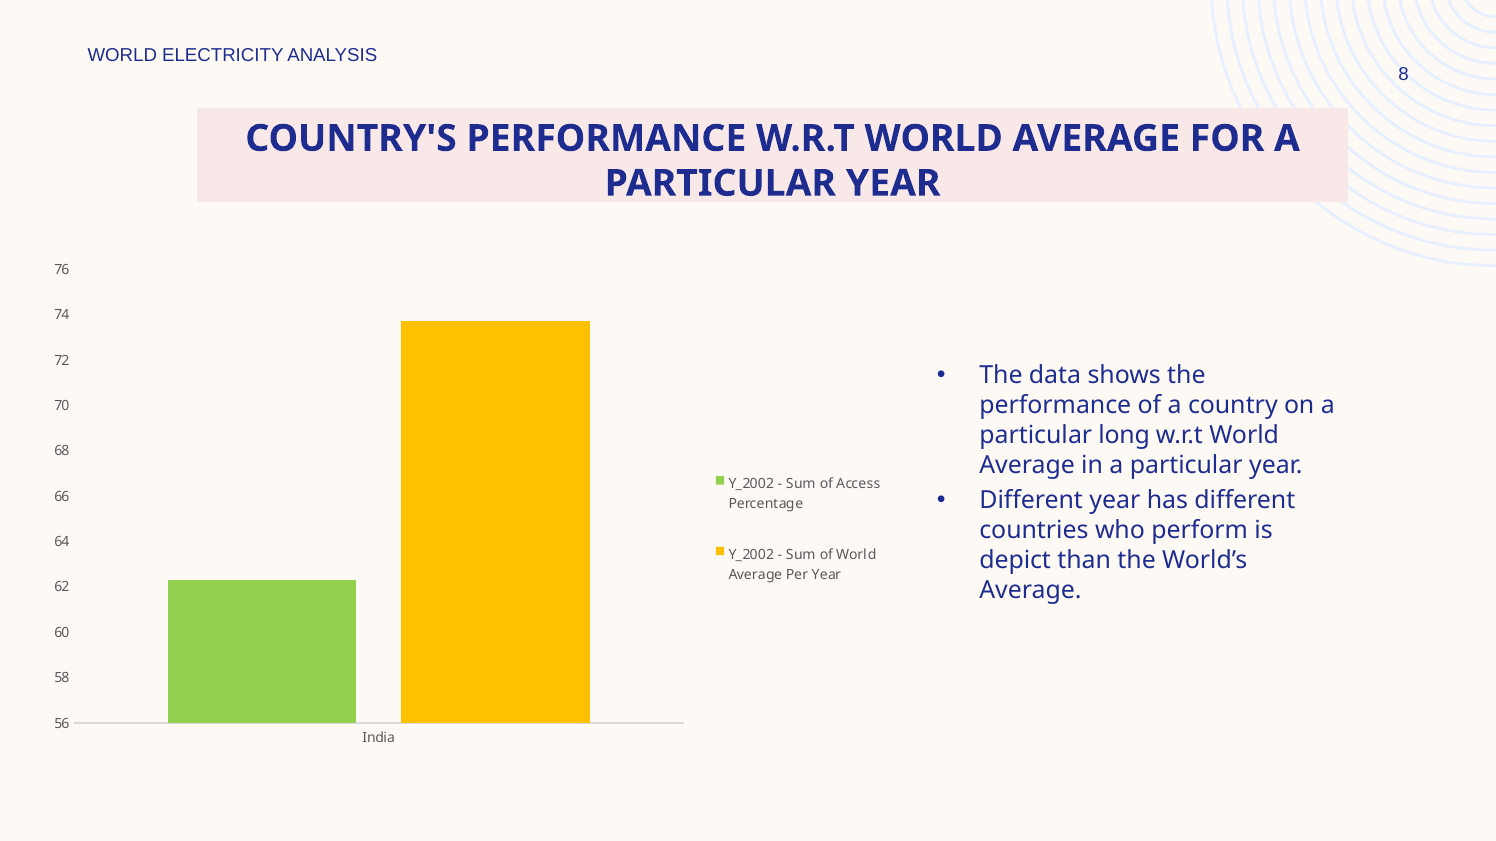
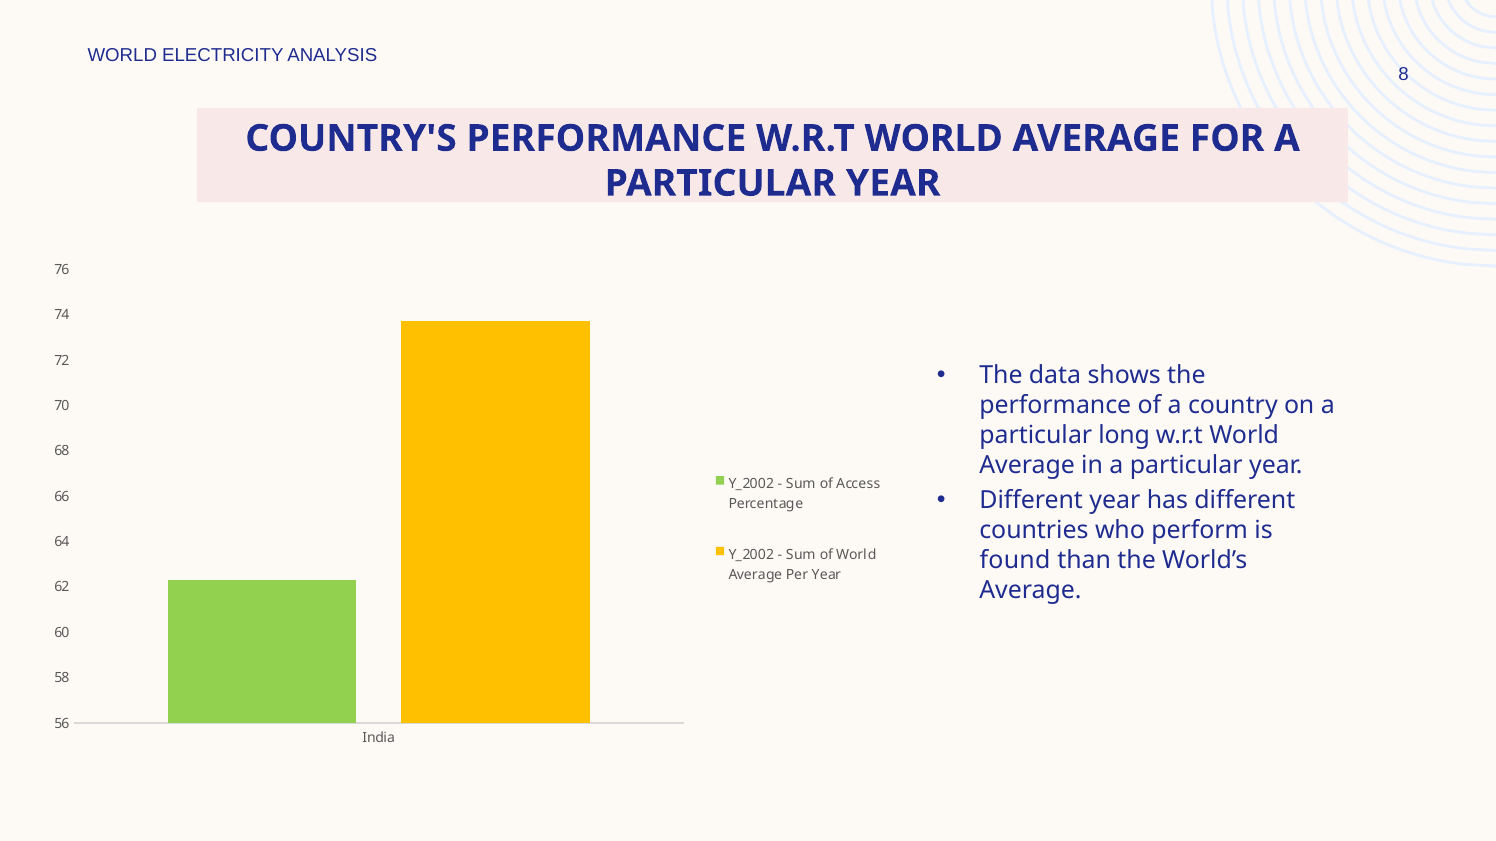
depict: depict -> found (1015, 561)
